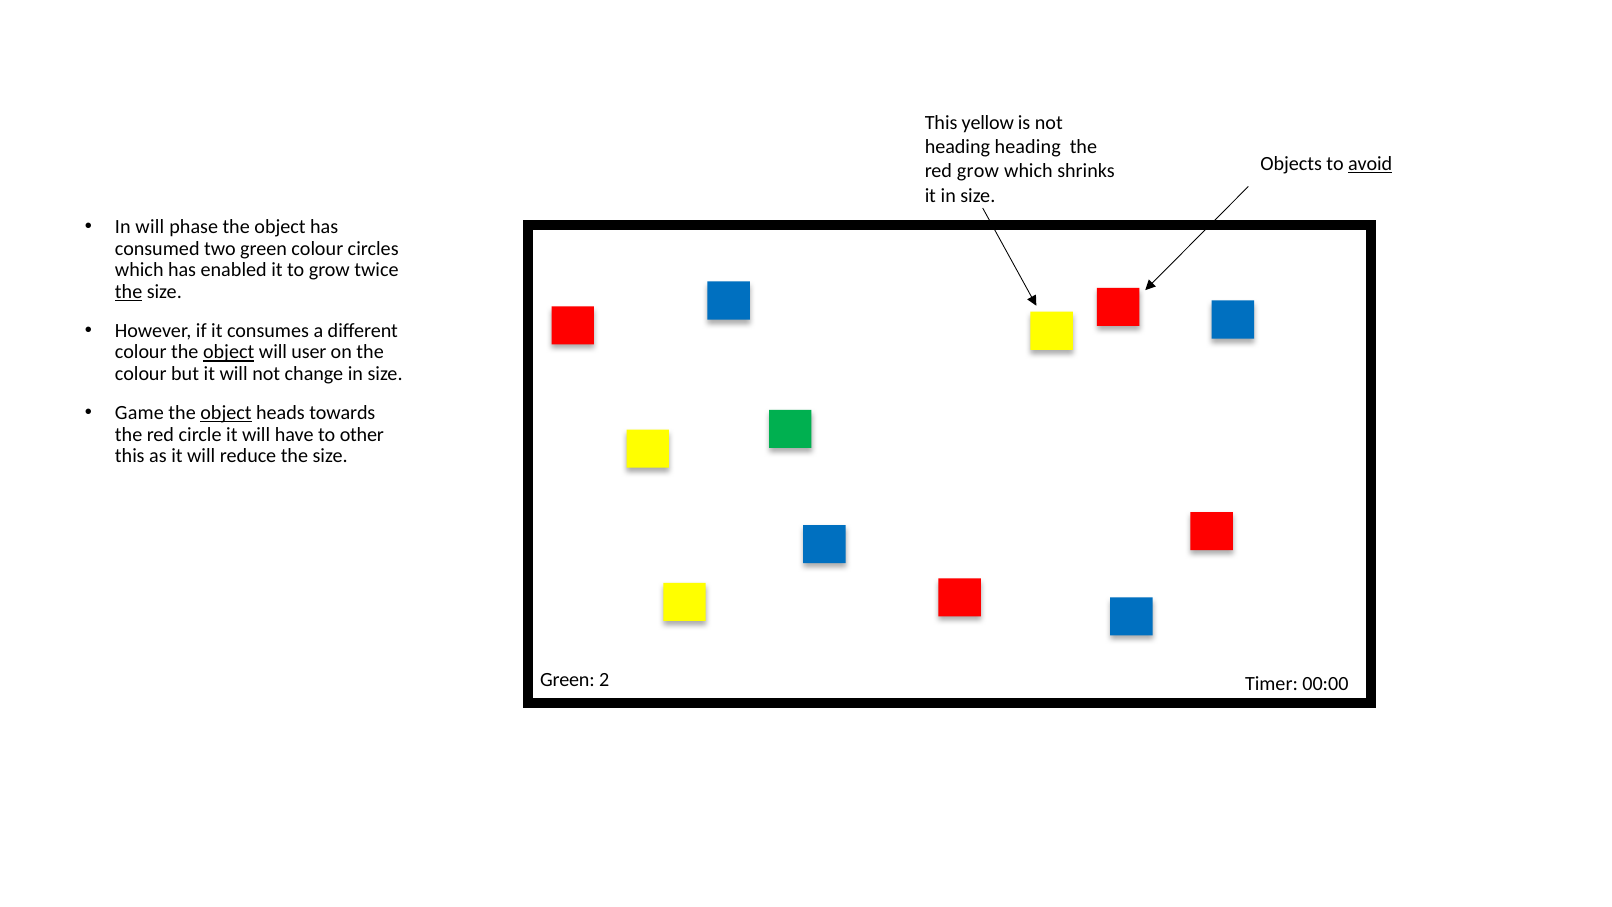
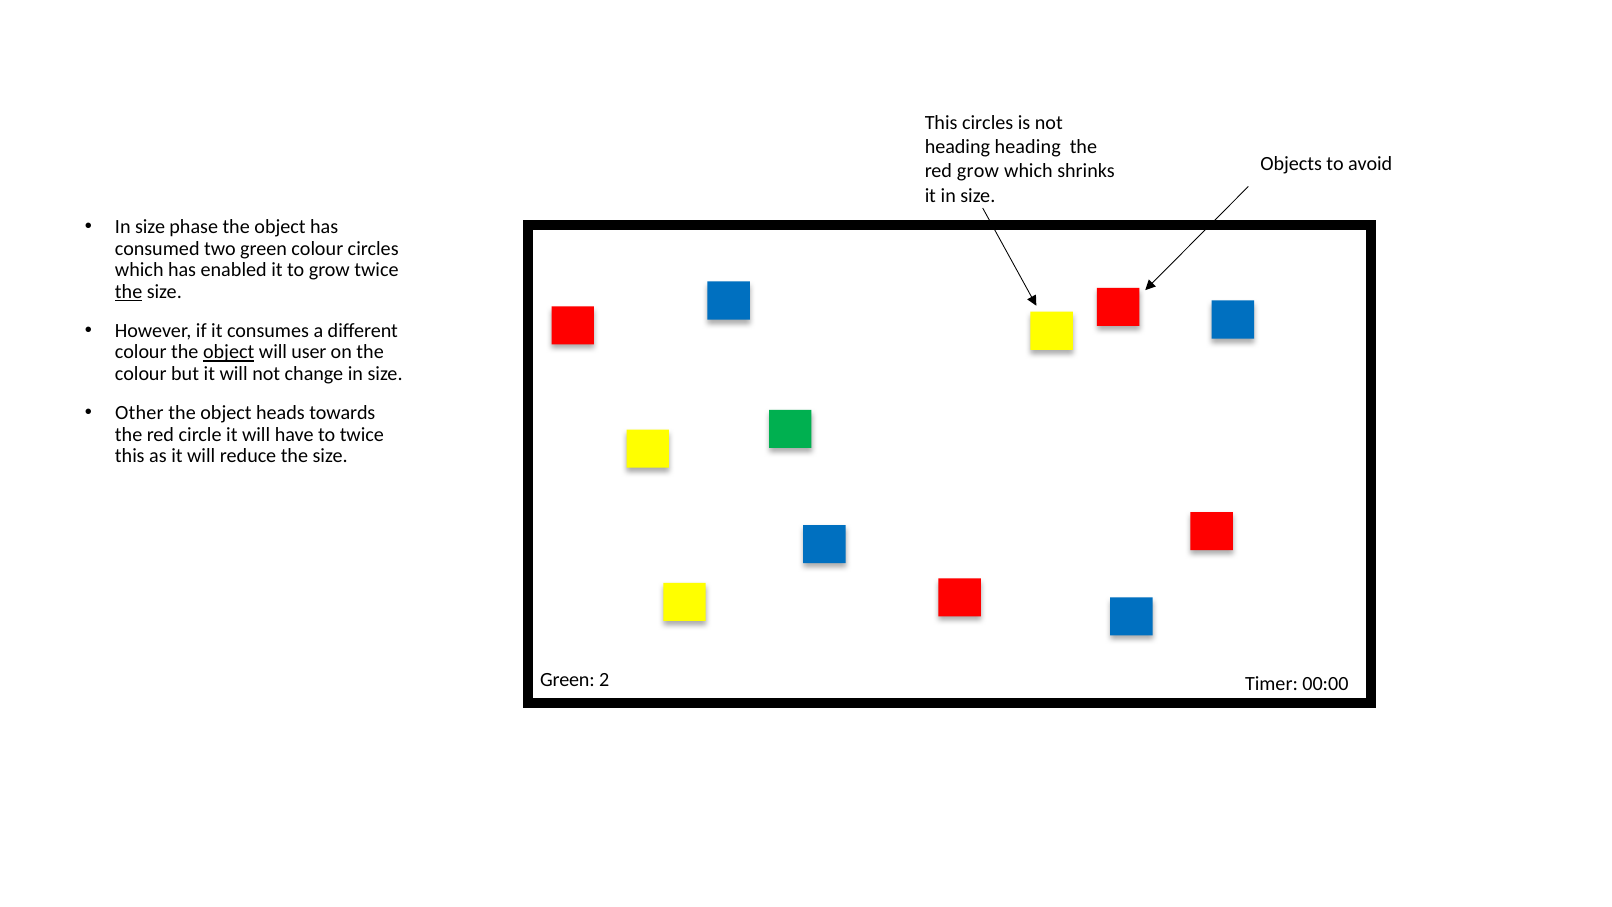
This yellow: yellow -> circles (988, 123)
avoid underline: present -> none (1370, 164)
will: will -> size (150, 227)
Game: Game -> Other (139, 413)
object underline: present -> none (226, 413)
to other: other -> twice (362, 434)
